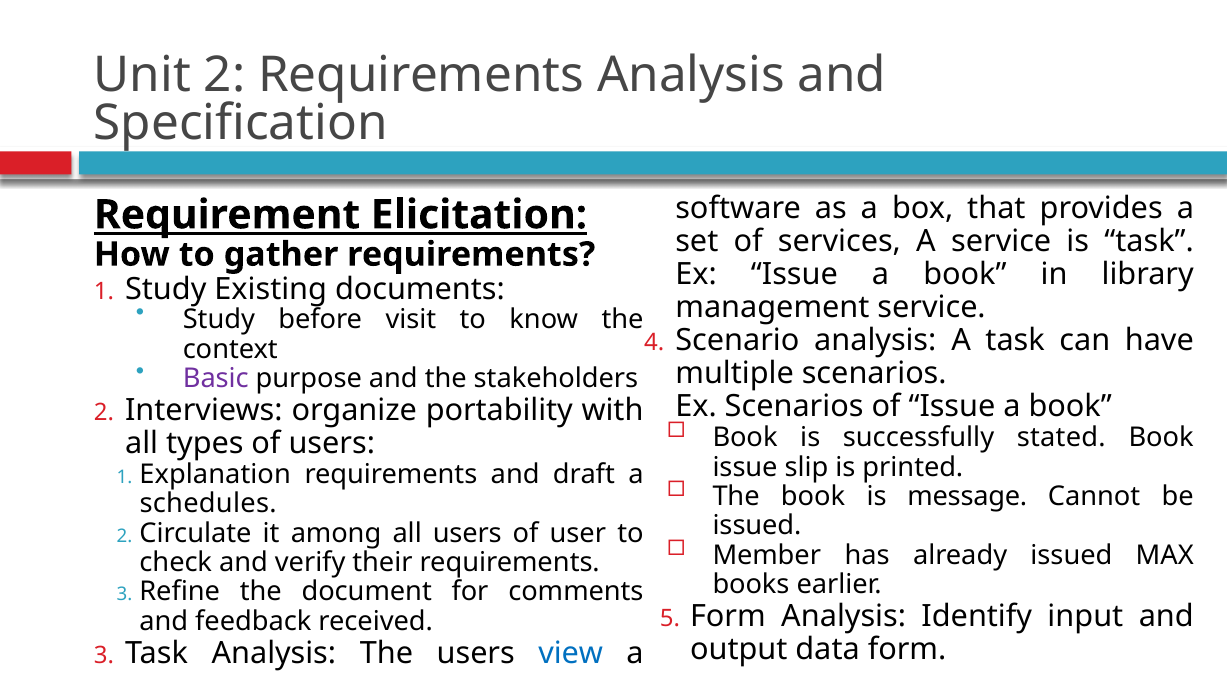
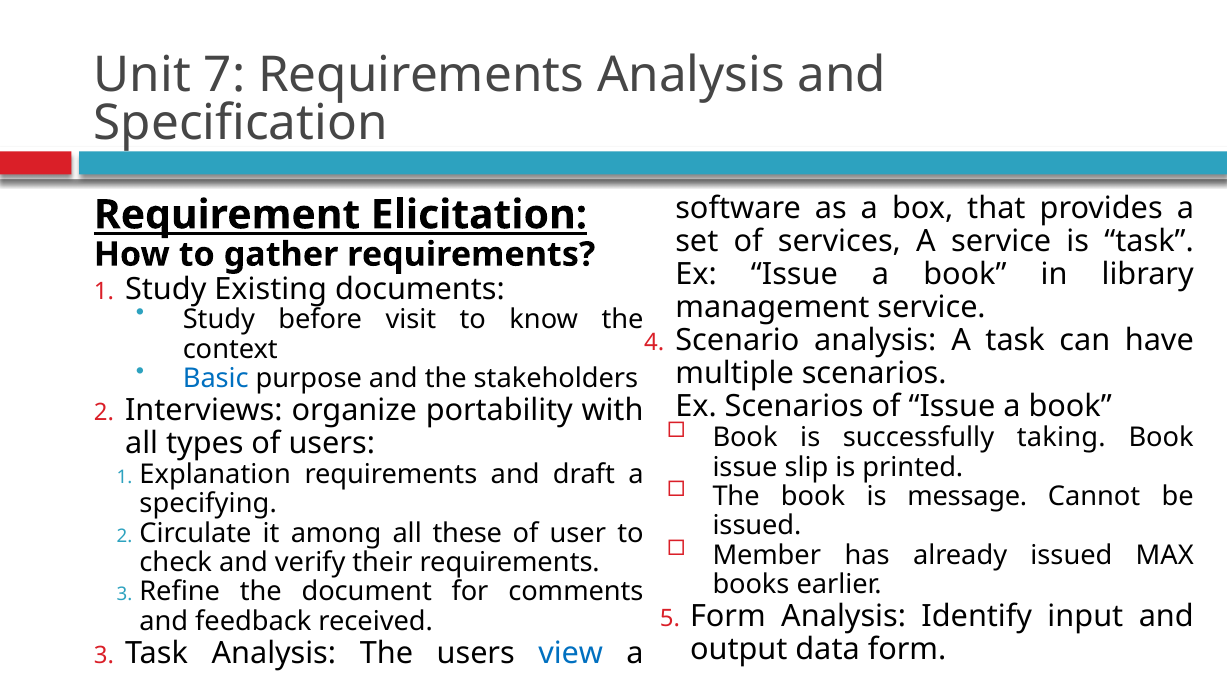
Unit 2: 2 -> 7 (225, 75)
Basic colour: purple -> blue (216, 379)
stated: stated -> taking (1061, 438)
schedules: schedules -> specifying (208, 504)
all users: users -> these (467, 533)
